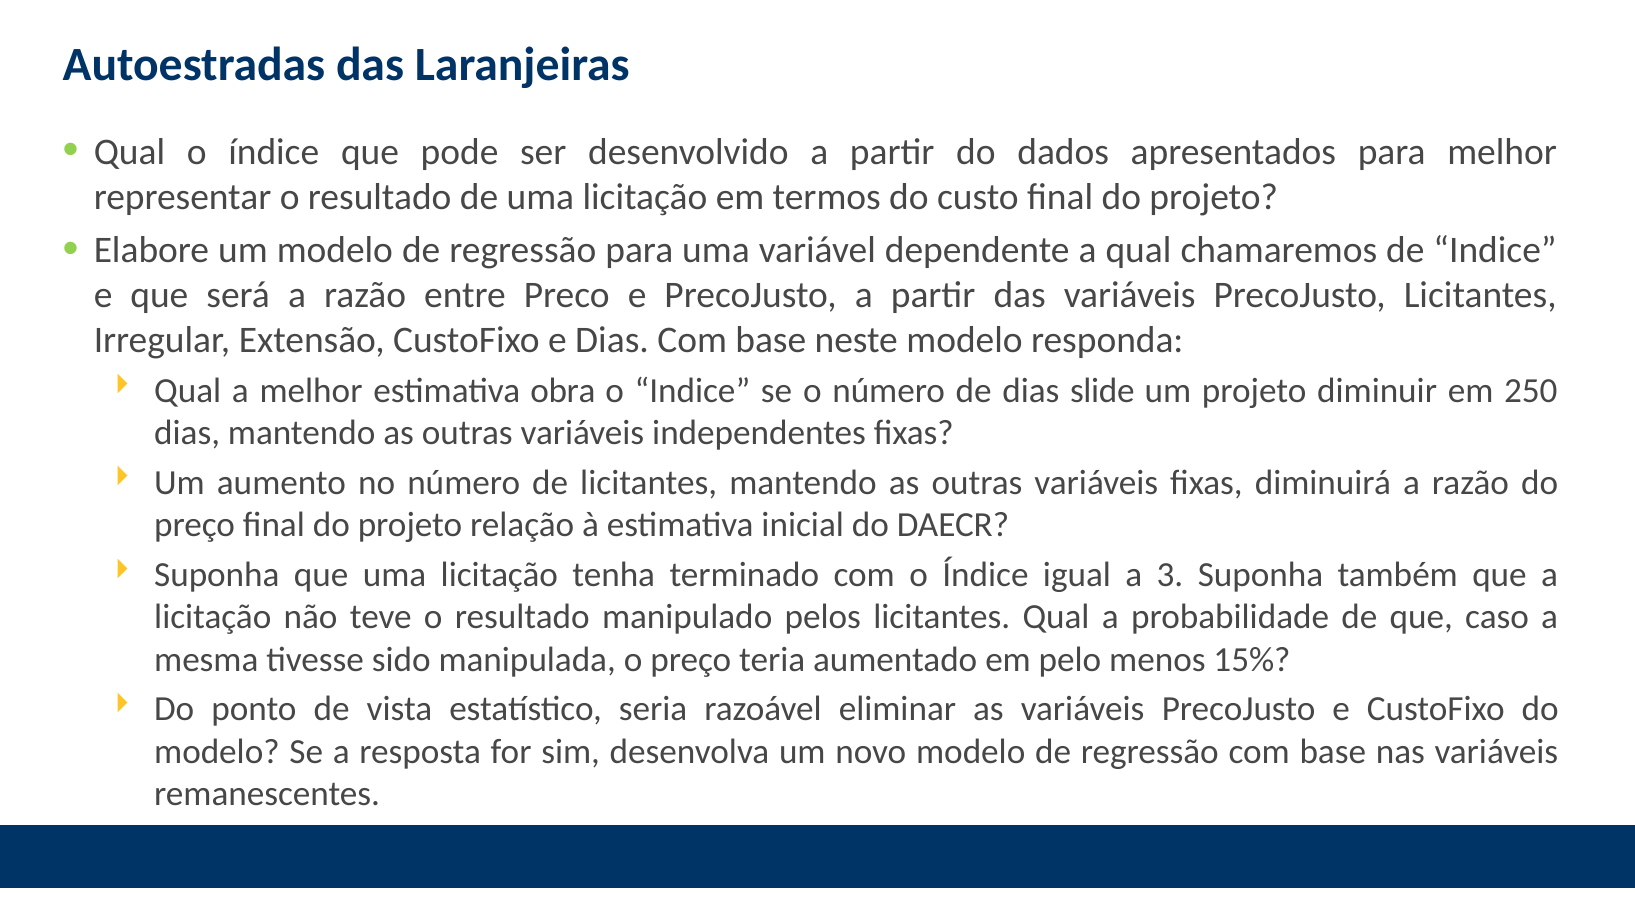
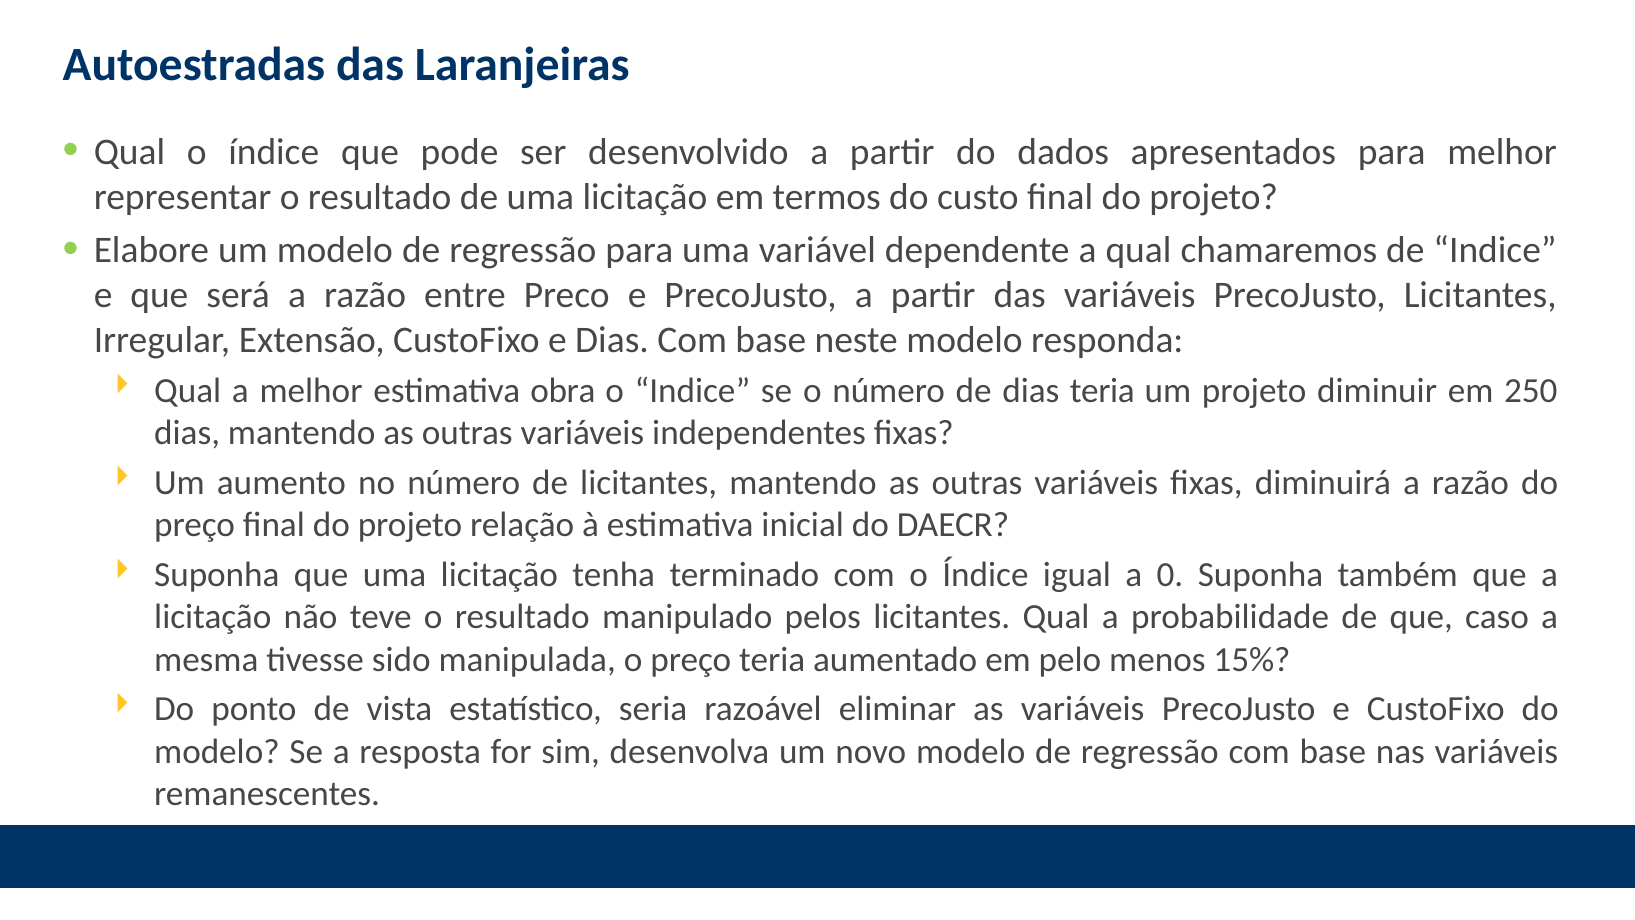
dias slide: slide -> teria (1102, 391)
3: 3 -> 0 (1170, 575)
